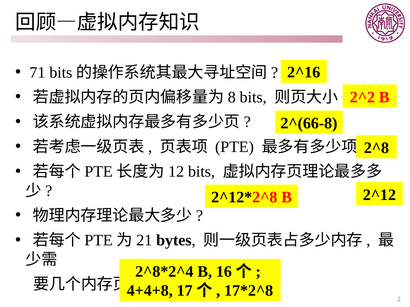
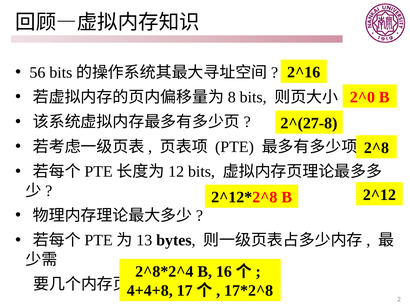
71: 71 -> 56 (37, 73)
2^2: 2^2 -> 2^0 (362, 97)
2^(66-8: 2^(66-8 -> 2^(27-8 (309, 123)
21: 21 -> 13 (144, 241)
